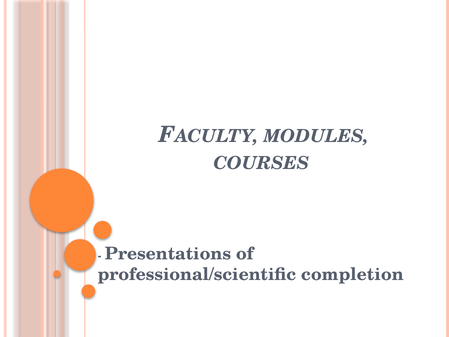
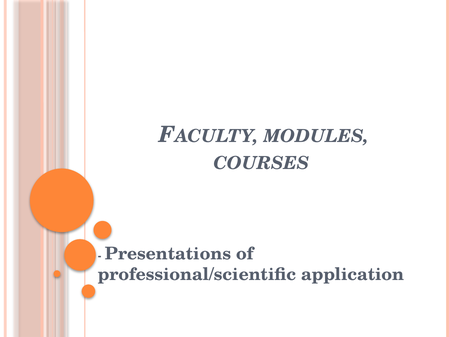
completion: completion -> application (353, 274)
